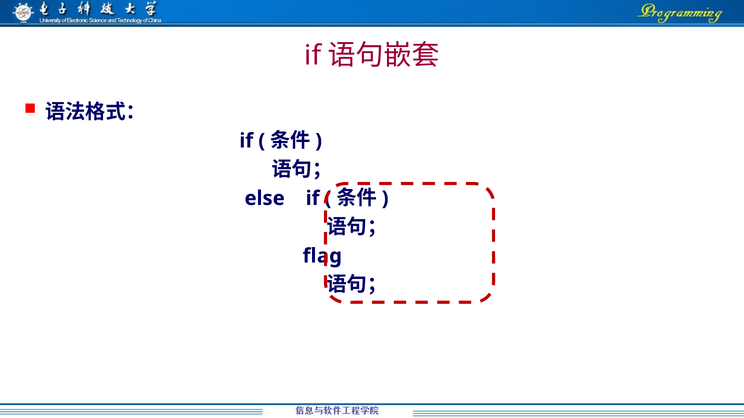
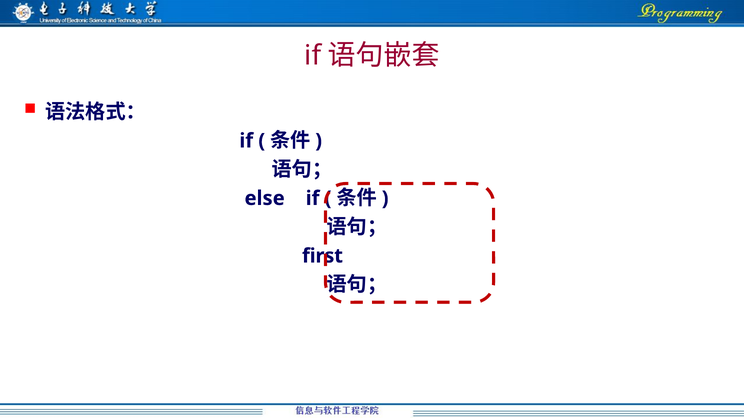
flag: flag -> first (322, 256)
